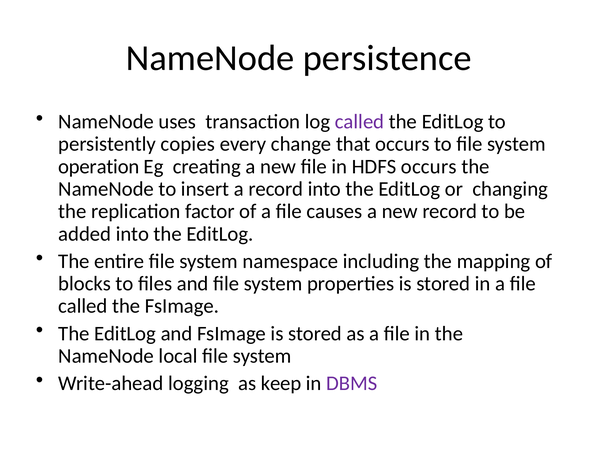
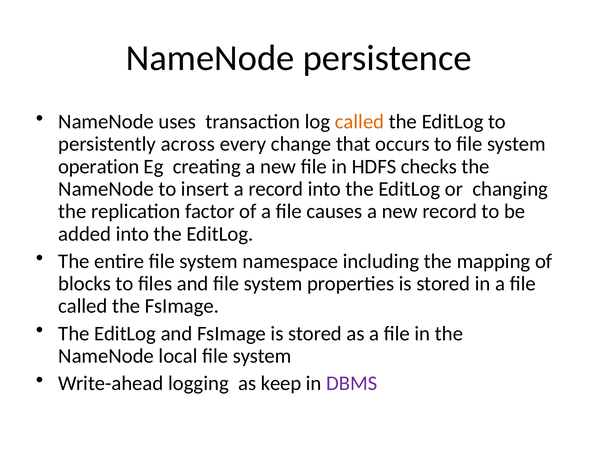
called colour: purple -> orange (360, 122)
copies: copies -> across (188, 144)
HDFS occurs: occurs -> checks (429, 166)
